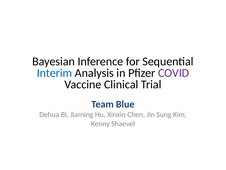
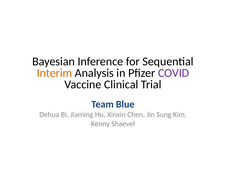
Interim colour: blue -> orange (54, 73)
